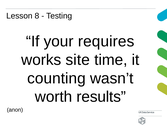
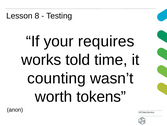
site: site -> told (78, 59)
results: results -> tokens (101, 96)
